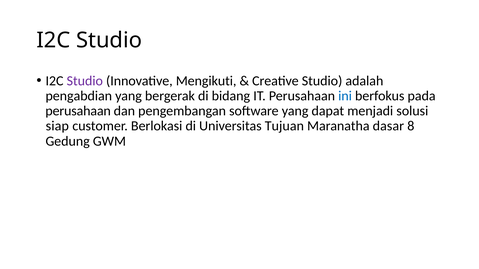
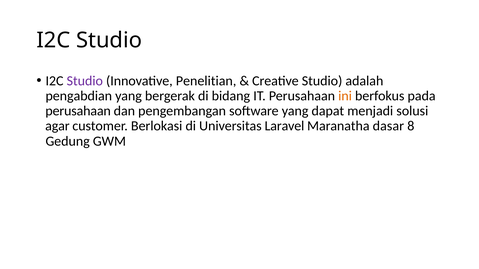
Mengikuti: Mengikuti -> Penelitian (206, 81)
ini colour: blue -> orange (345, 96)
siap: siap -> agar (57, 126)
Tujuan: Tujuan -> Laravel (284, 126)
